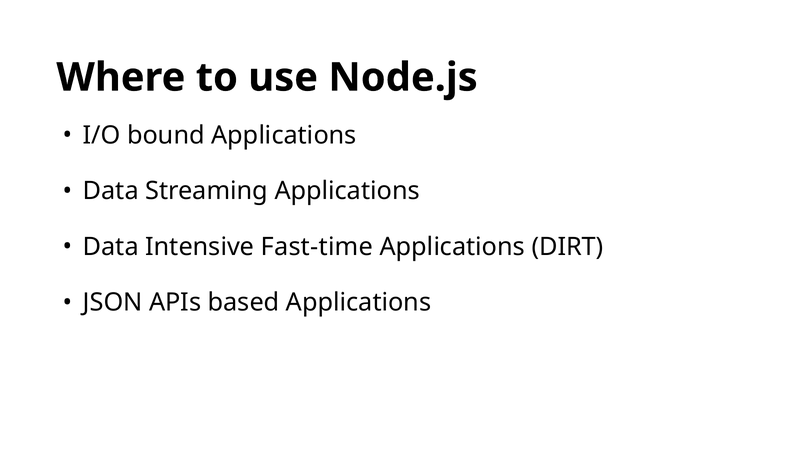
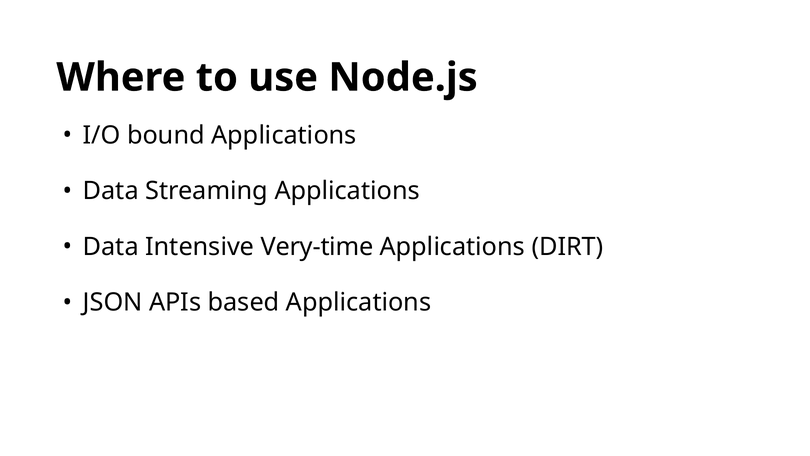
Fast-time: Fast-time -> Very-time (317, 247)
